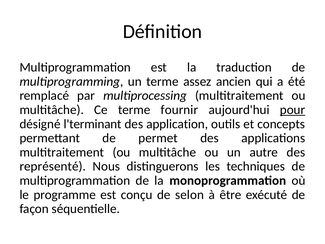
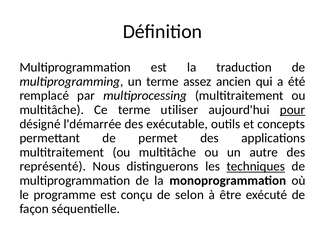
fournir: fournir -> utiliser (179, 110)
l'terminant: l'terminant -> l'démarrée (93, 124)
application: application -> exécutable (177, 124)
techniques underline: none -> present (256, 166)
